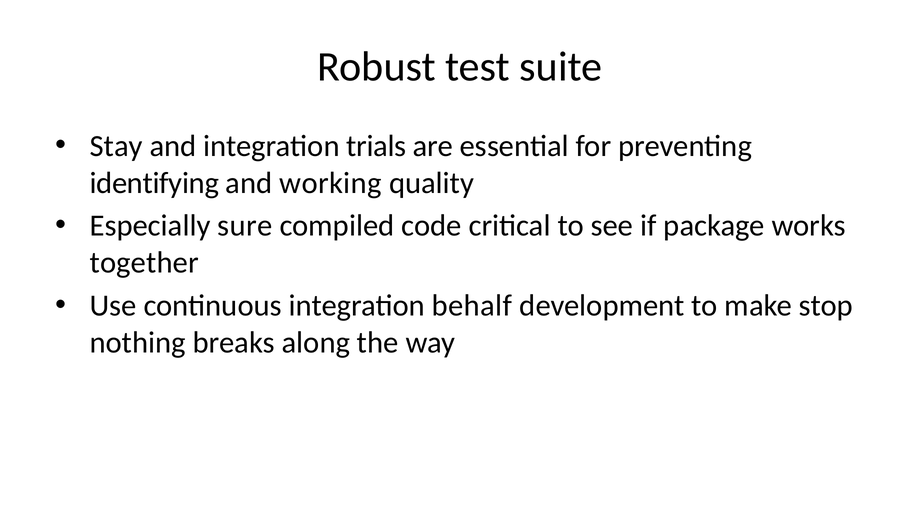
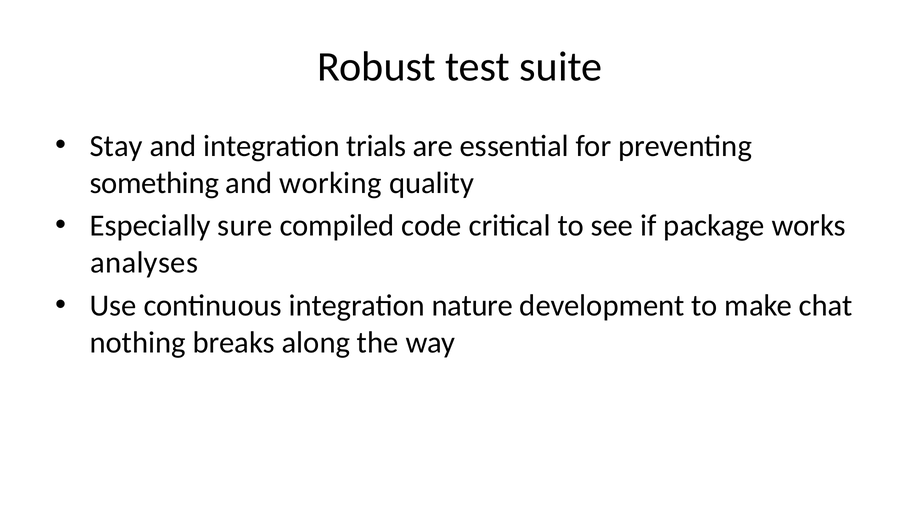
identifying: identifying -> something (154, 183)
together: together -> analyses (144, 262)
behalf: behalf -> nature (472, 305)
stop: stop -> chat (826, 305)
